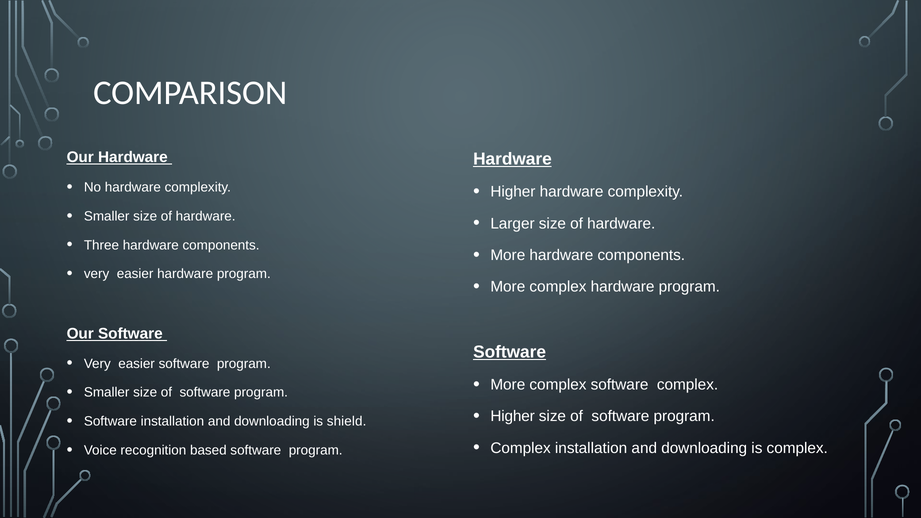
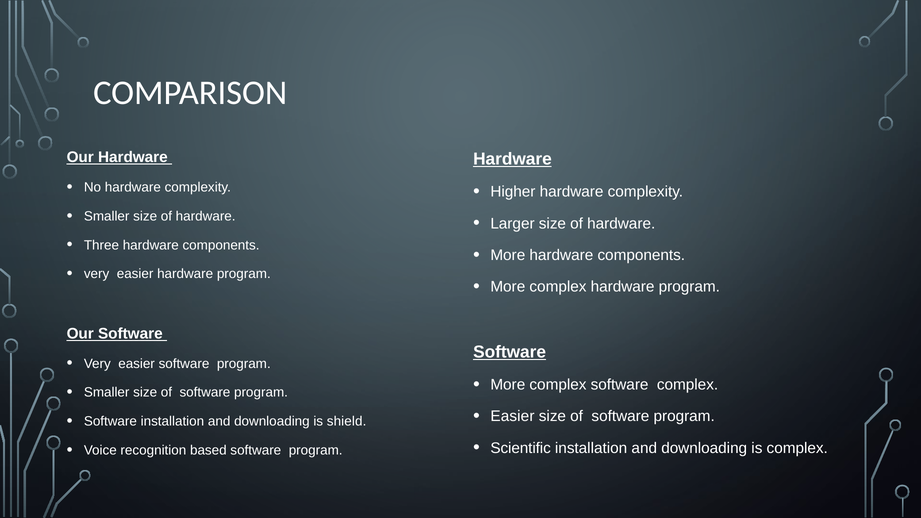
Higher: Higher -> Easier (512, 416)
Complex: Complex -> Scientific (521, 448)
